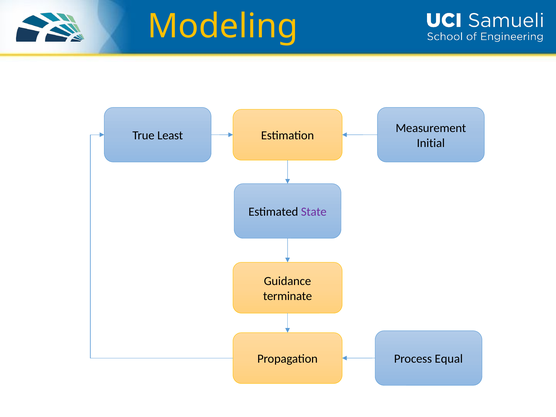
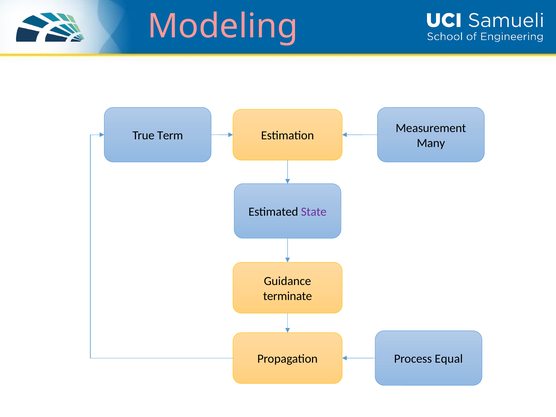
Modeling colour: yellow -> pink (223, 26)
Least: Least -> Term (170, 136)
Initial: Initial -> Many (431, 143)
